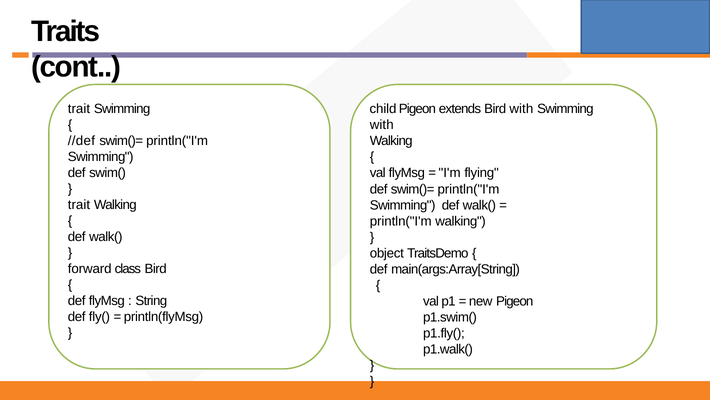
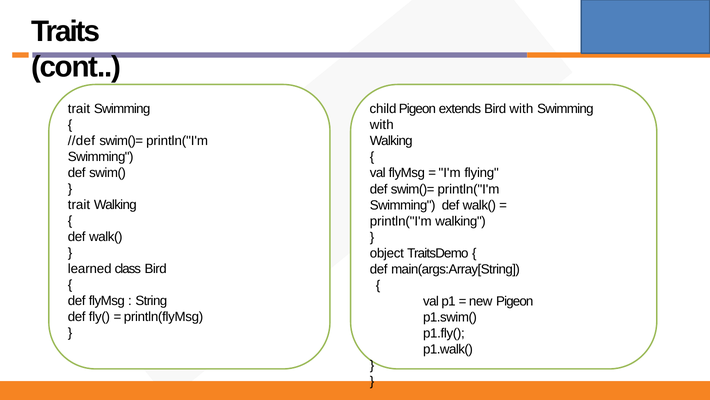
forward: forward -> learned (90, 269)
